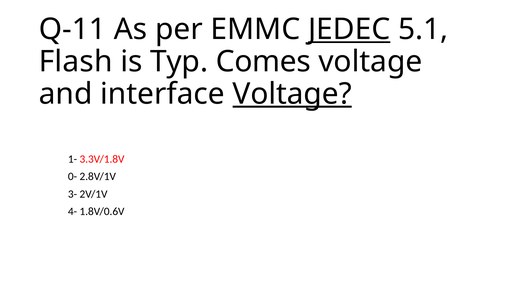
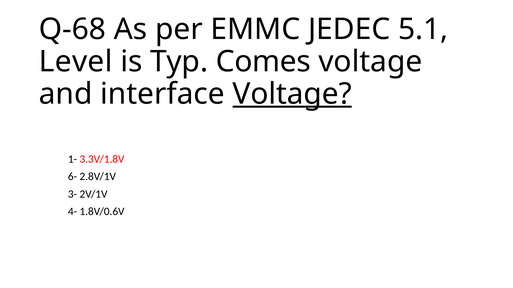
Q-11: Q-11 -> Q-68 (72, 29)
JEDEC underline: present -> none (349, 29)
Flash: Flash -> Level (76, 62)
0-: 0- -> 6- (73, 177)
